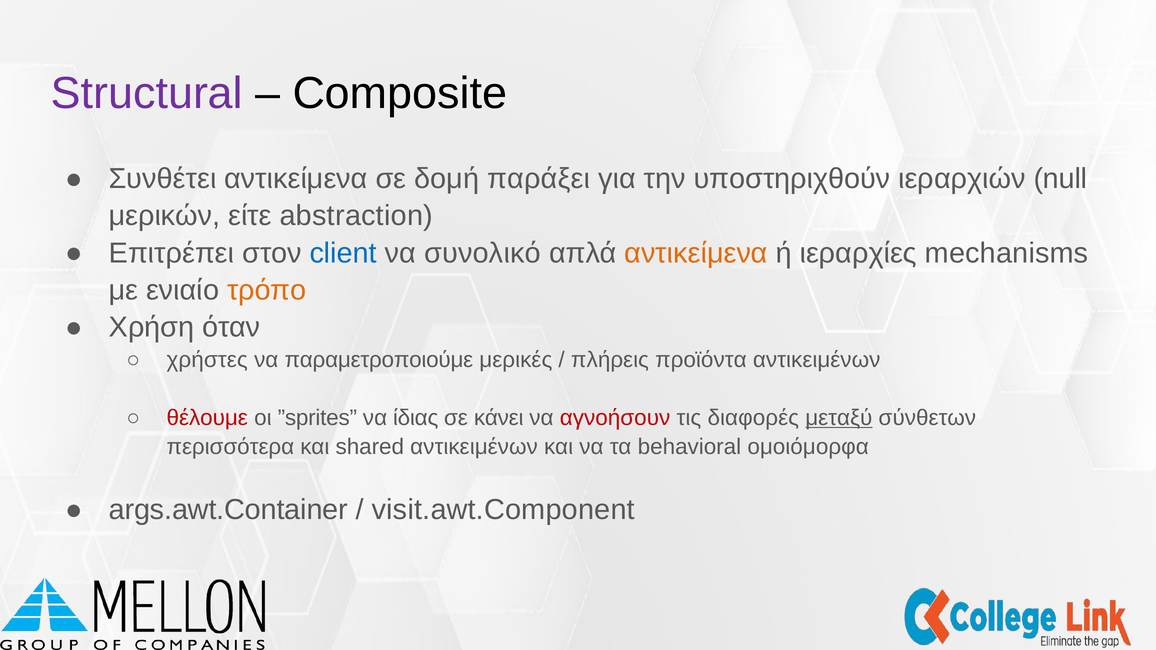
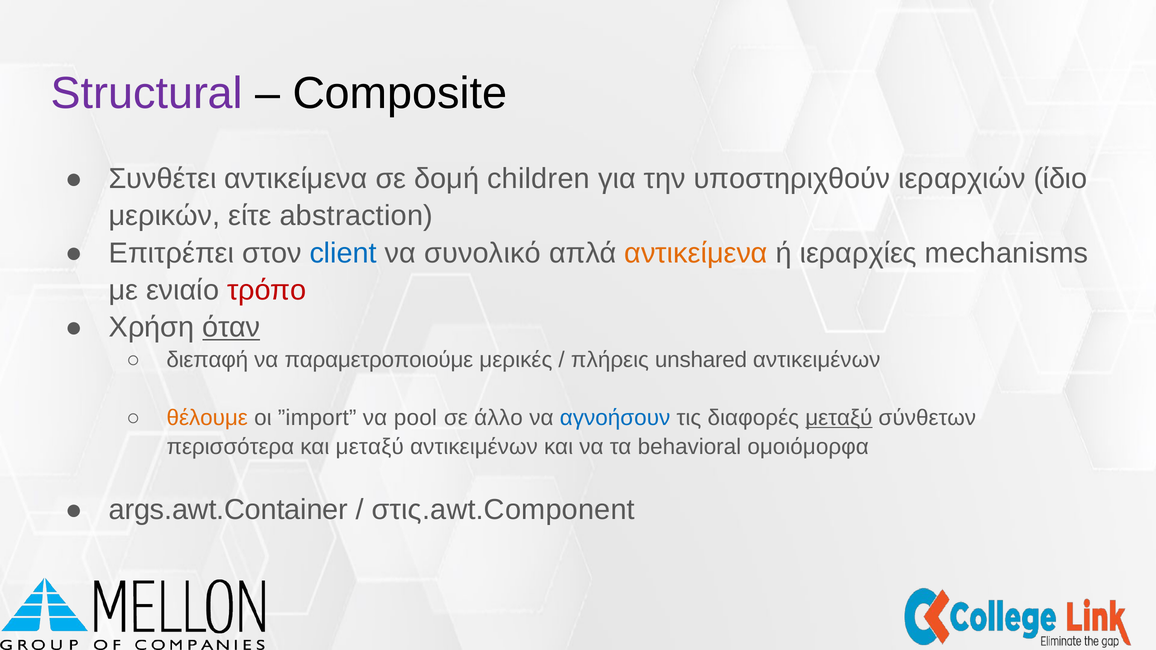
παράξει: παράξει -> children (539, 179)
null: null -> ίδιο (1060, 179)
τρόπο colour: orange -> red (267, 290)
όταν underline: none -> present (231, 327)
χρήστες: χρήστες -> διεπαφή (207, 360)
προϊόντα: προϊόντα -> unshared (701, 360)
θέλουμε colour: red -> orange (207, 418)
”sprites: ”sprites -> ”import (317, 418)
ίδιας: ίδιας -> pool (415, 418)
κάνει: κάνει -> άλλο (498, 418)
αγνοήσουν colour: red -> blue (615, 418)
και shared: shared -> μεταξύ (370, 447)
visit.awt.Component: visit.awt.Component -> στις.awt.Component (503, 510)
